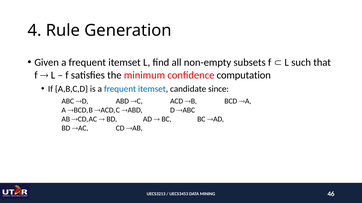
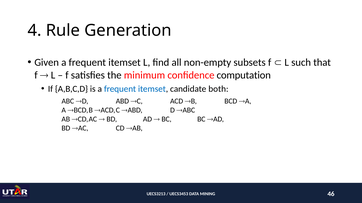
since: since -> both (218, 89)
